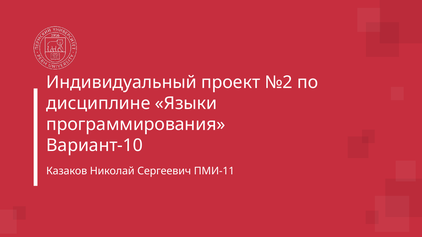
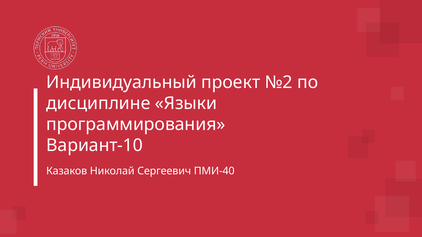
ПМИ-11: ПМИ-11 -> ПМИ-40 (214, 171)
